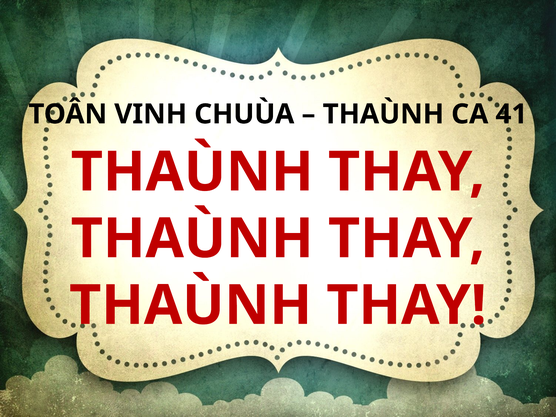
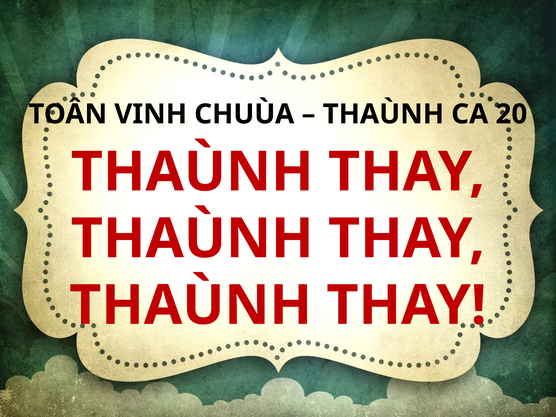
41: 41 -> 20 (511, 114)
